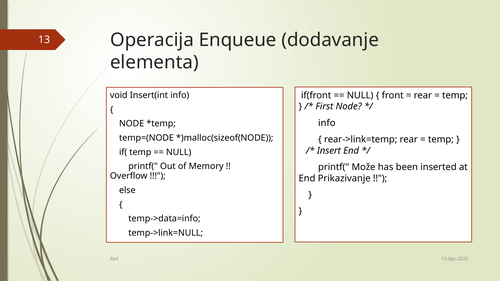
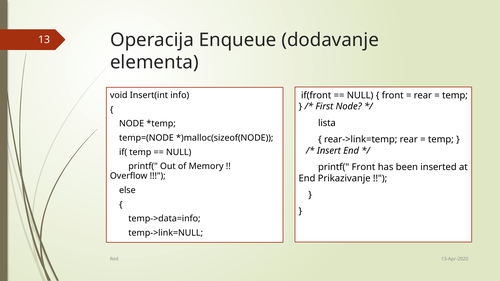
info: info -> lista (327, 123)
printf( Može: Može -> Front (363, 167)
